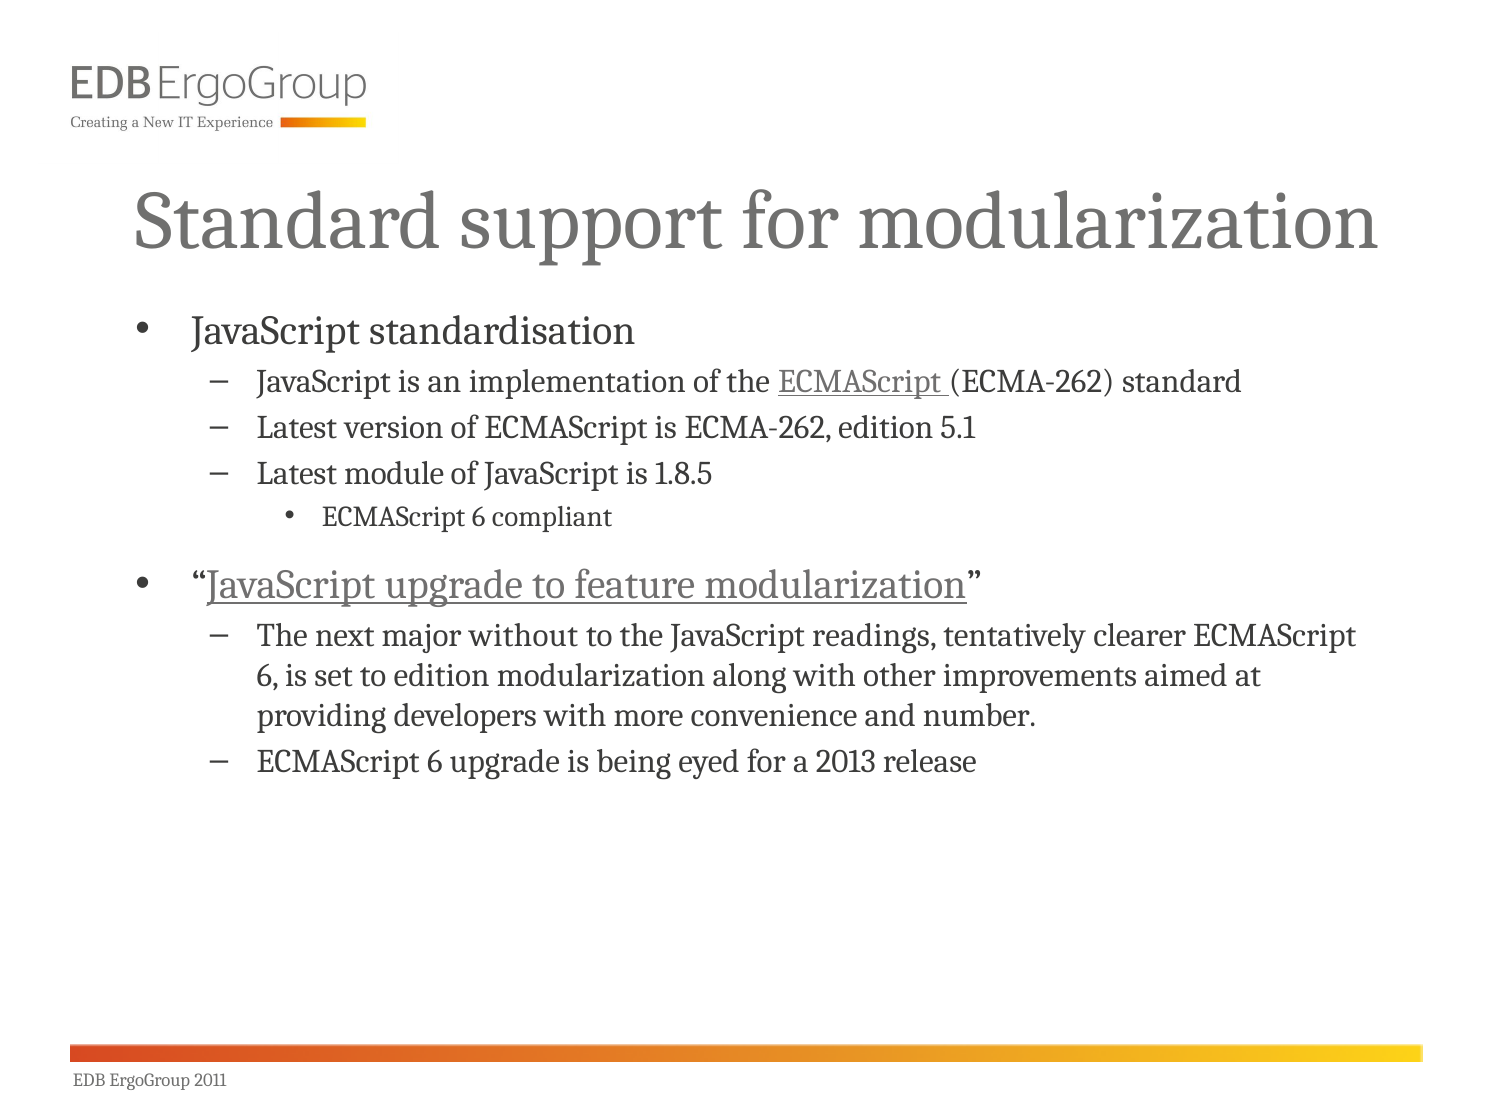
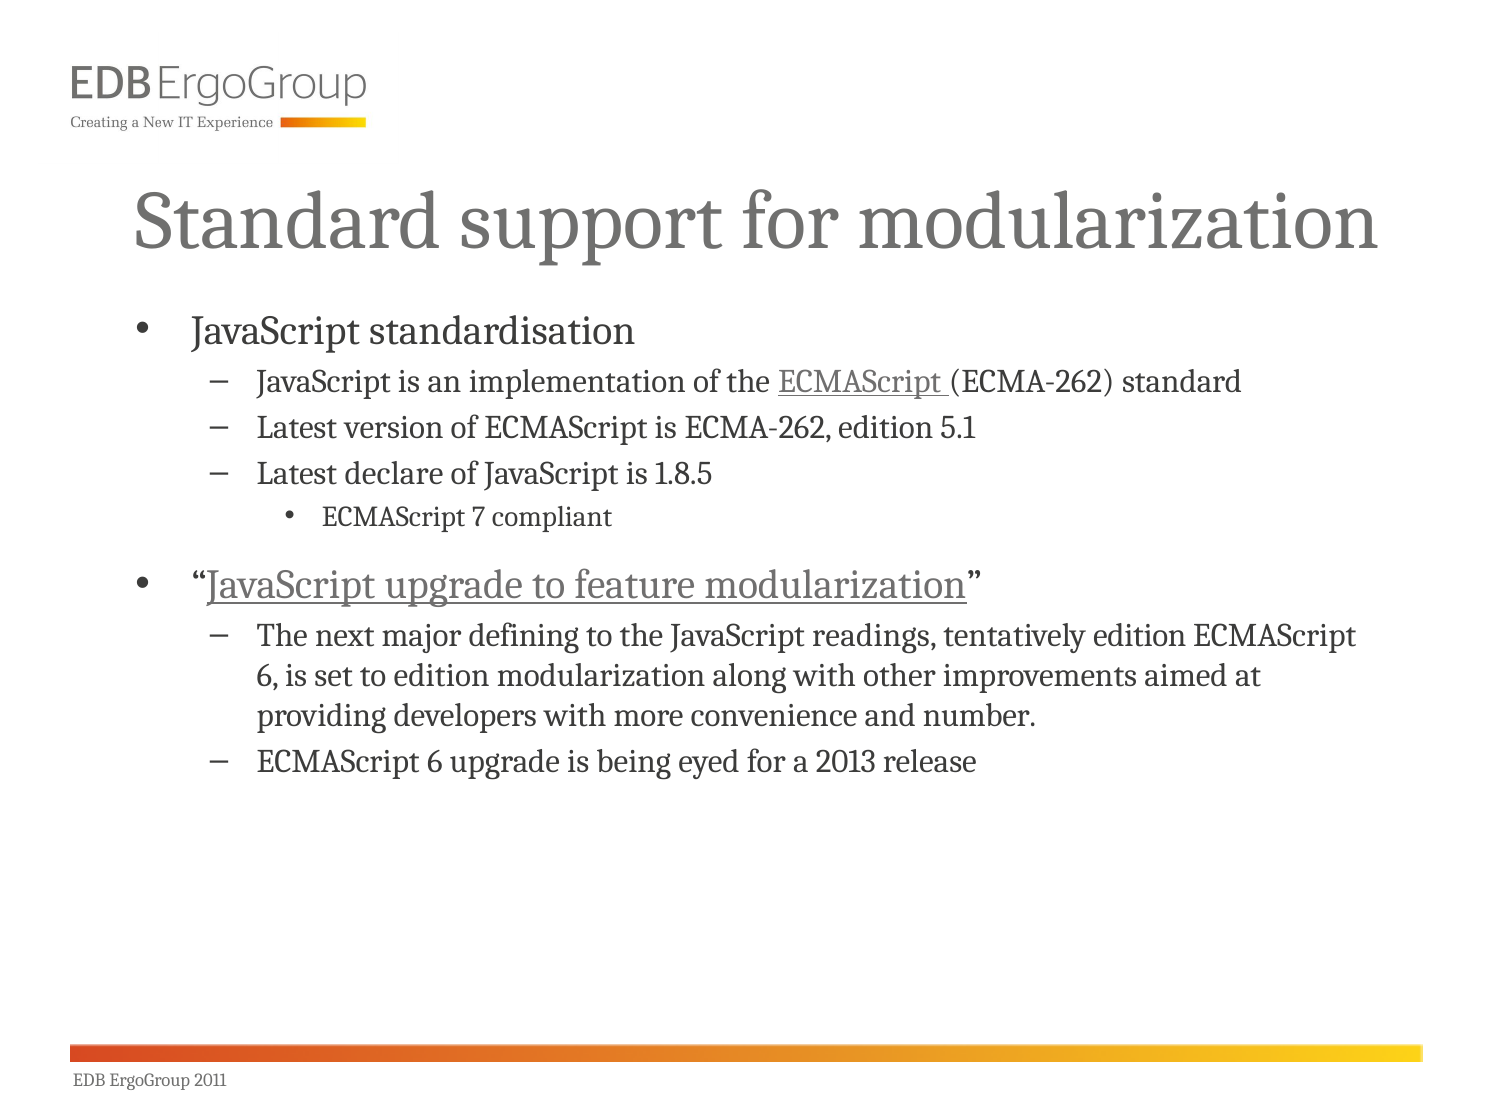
module: module -> declare (394, 474)
6: 6 -> 7 (479, 517)
without: without -> defining (524, 636)
tentatively clearer: clearer -> edition (1140, 636)
